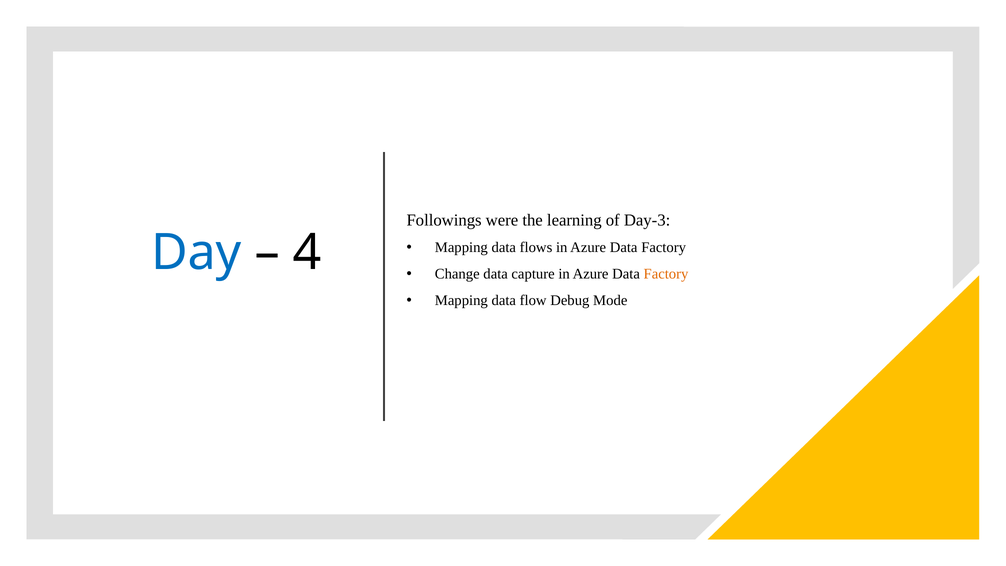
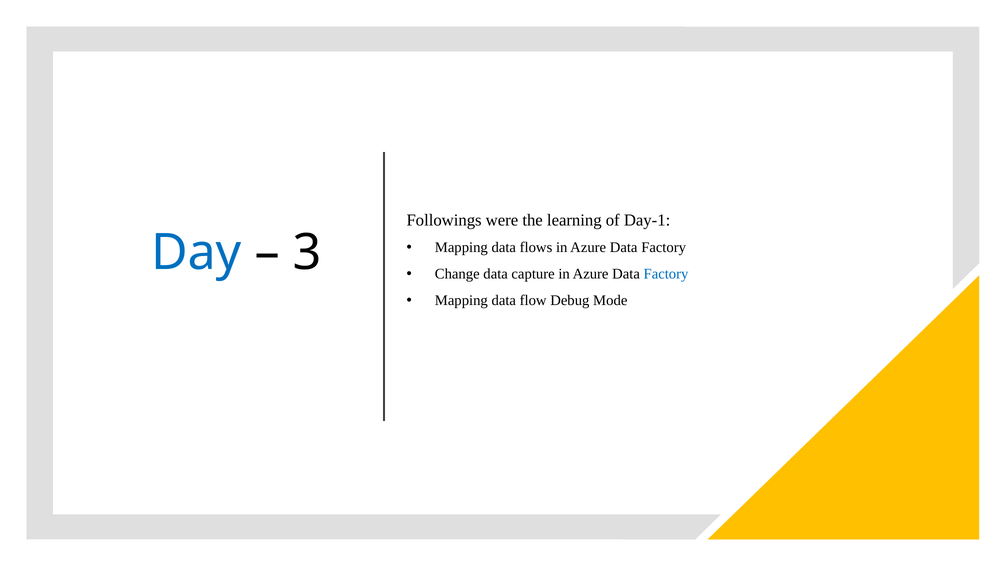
Day-3: Day-3 -> Day-1 (647, 220)
4: 4 -> 3 (307, 252)
Factory colour: orange -> blue (666, 274)
